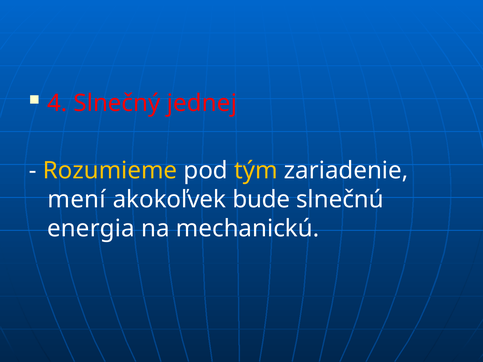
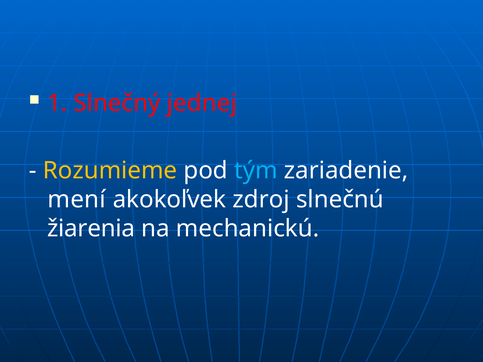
4: 4 -> 1 (57, 103)
tým colour: yellow -> light blue (256, 171)
bude: bude -> zdroj (261, 200)
energia: energia -> žiarenia (91, 229)
